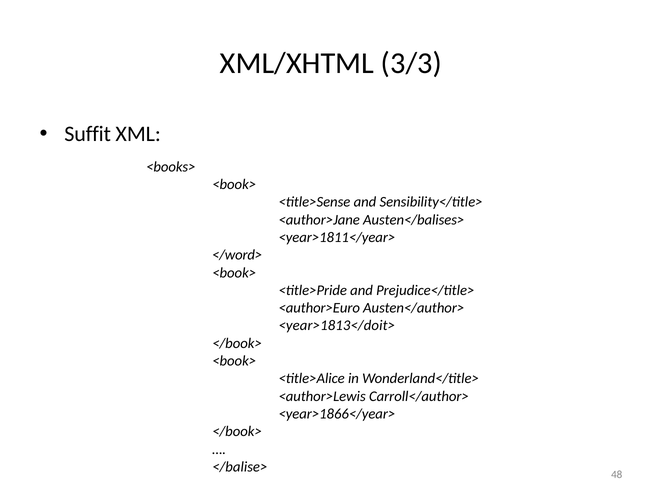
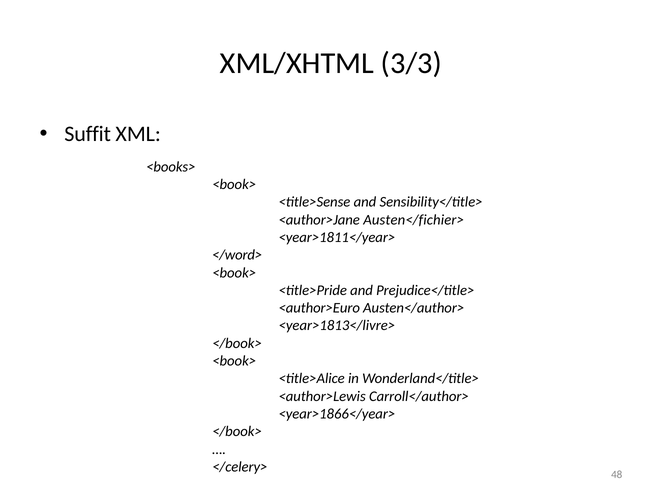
Austen</balises>: Austen</balises> -> Austen</fichier> (414, 219)
<year>1813</doit>: <year>1813</doit> -> <year>1813</livre> (337, 325)
</balise>: </balise> -> </celery> (240, 466)
